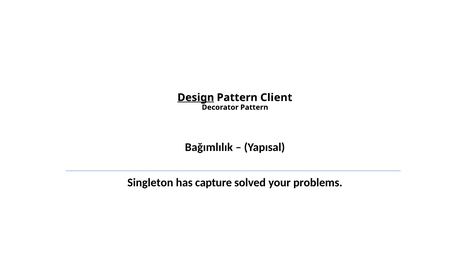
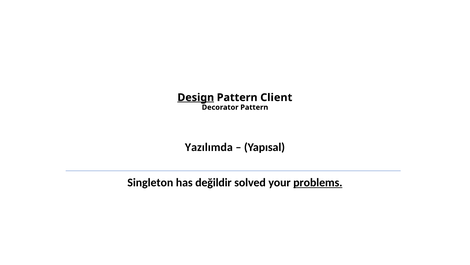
Bağımlılık: Bağımlılık -> Yazılımda (209, 147)
capture: capture -> değildir (213, 182)
problems underline: none -> present (318, 182)
